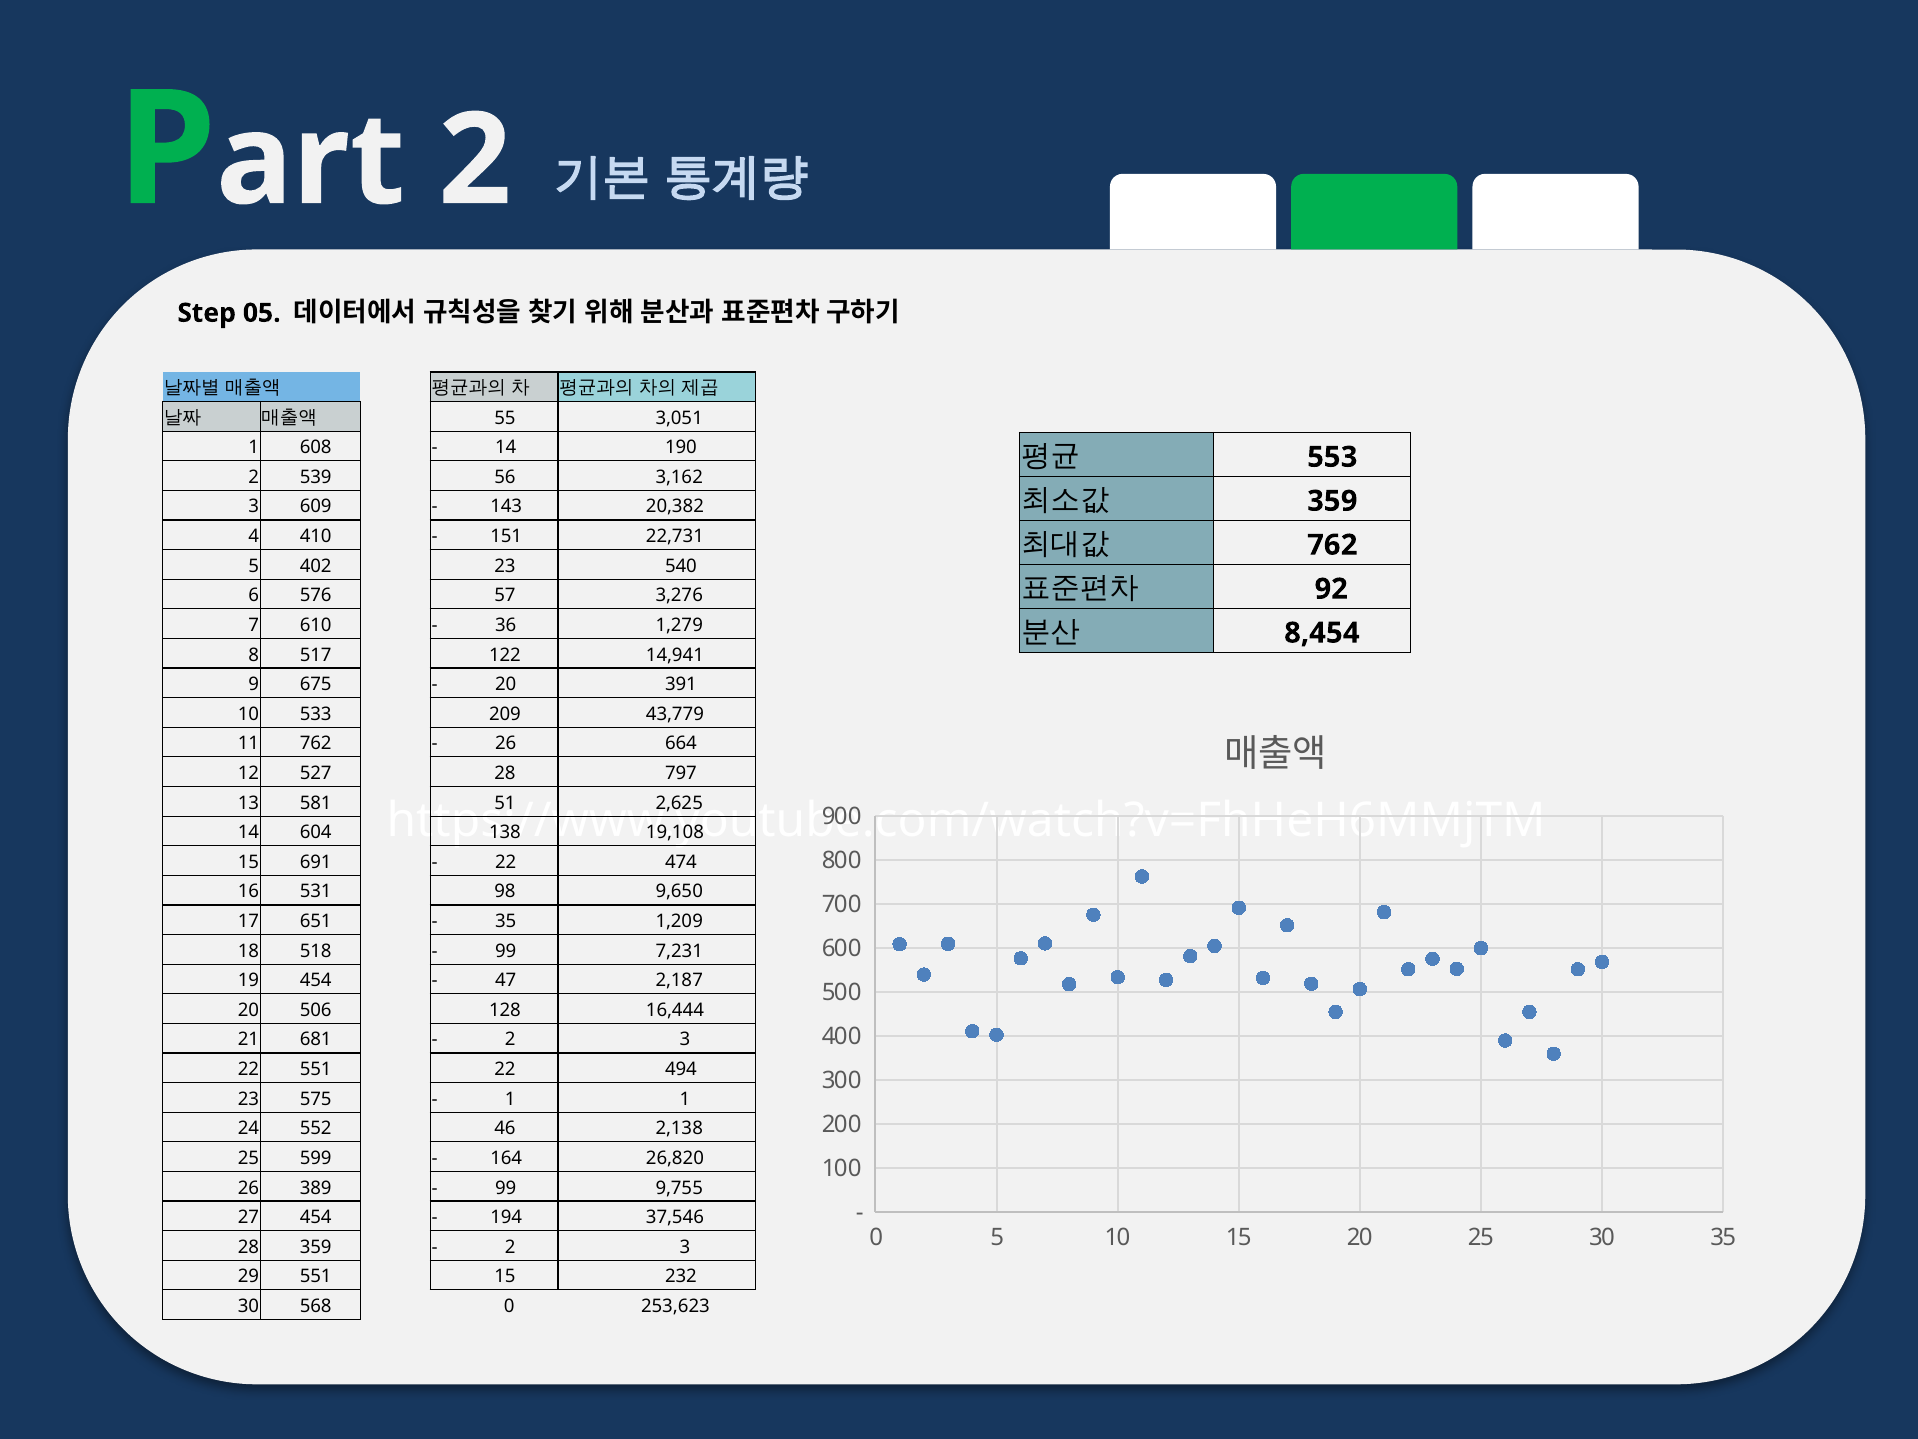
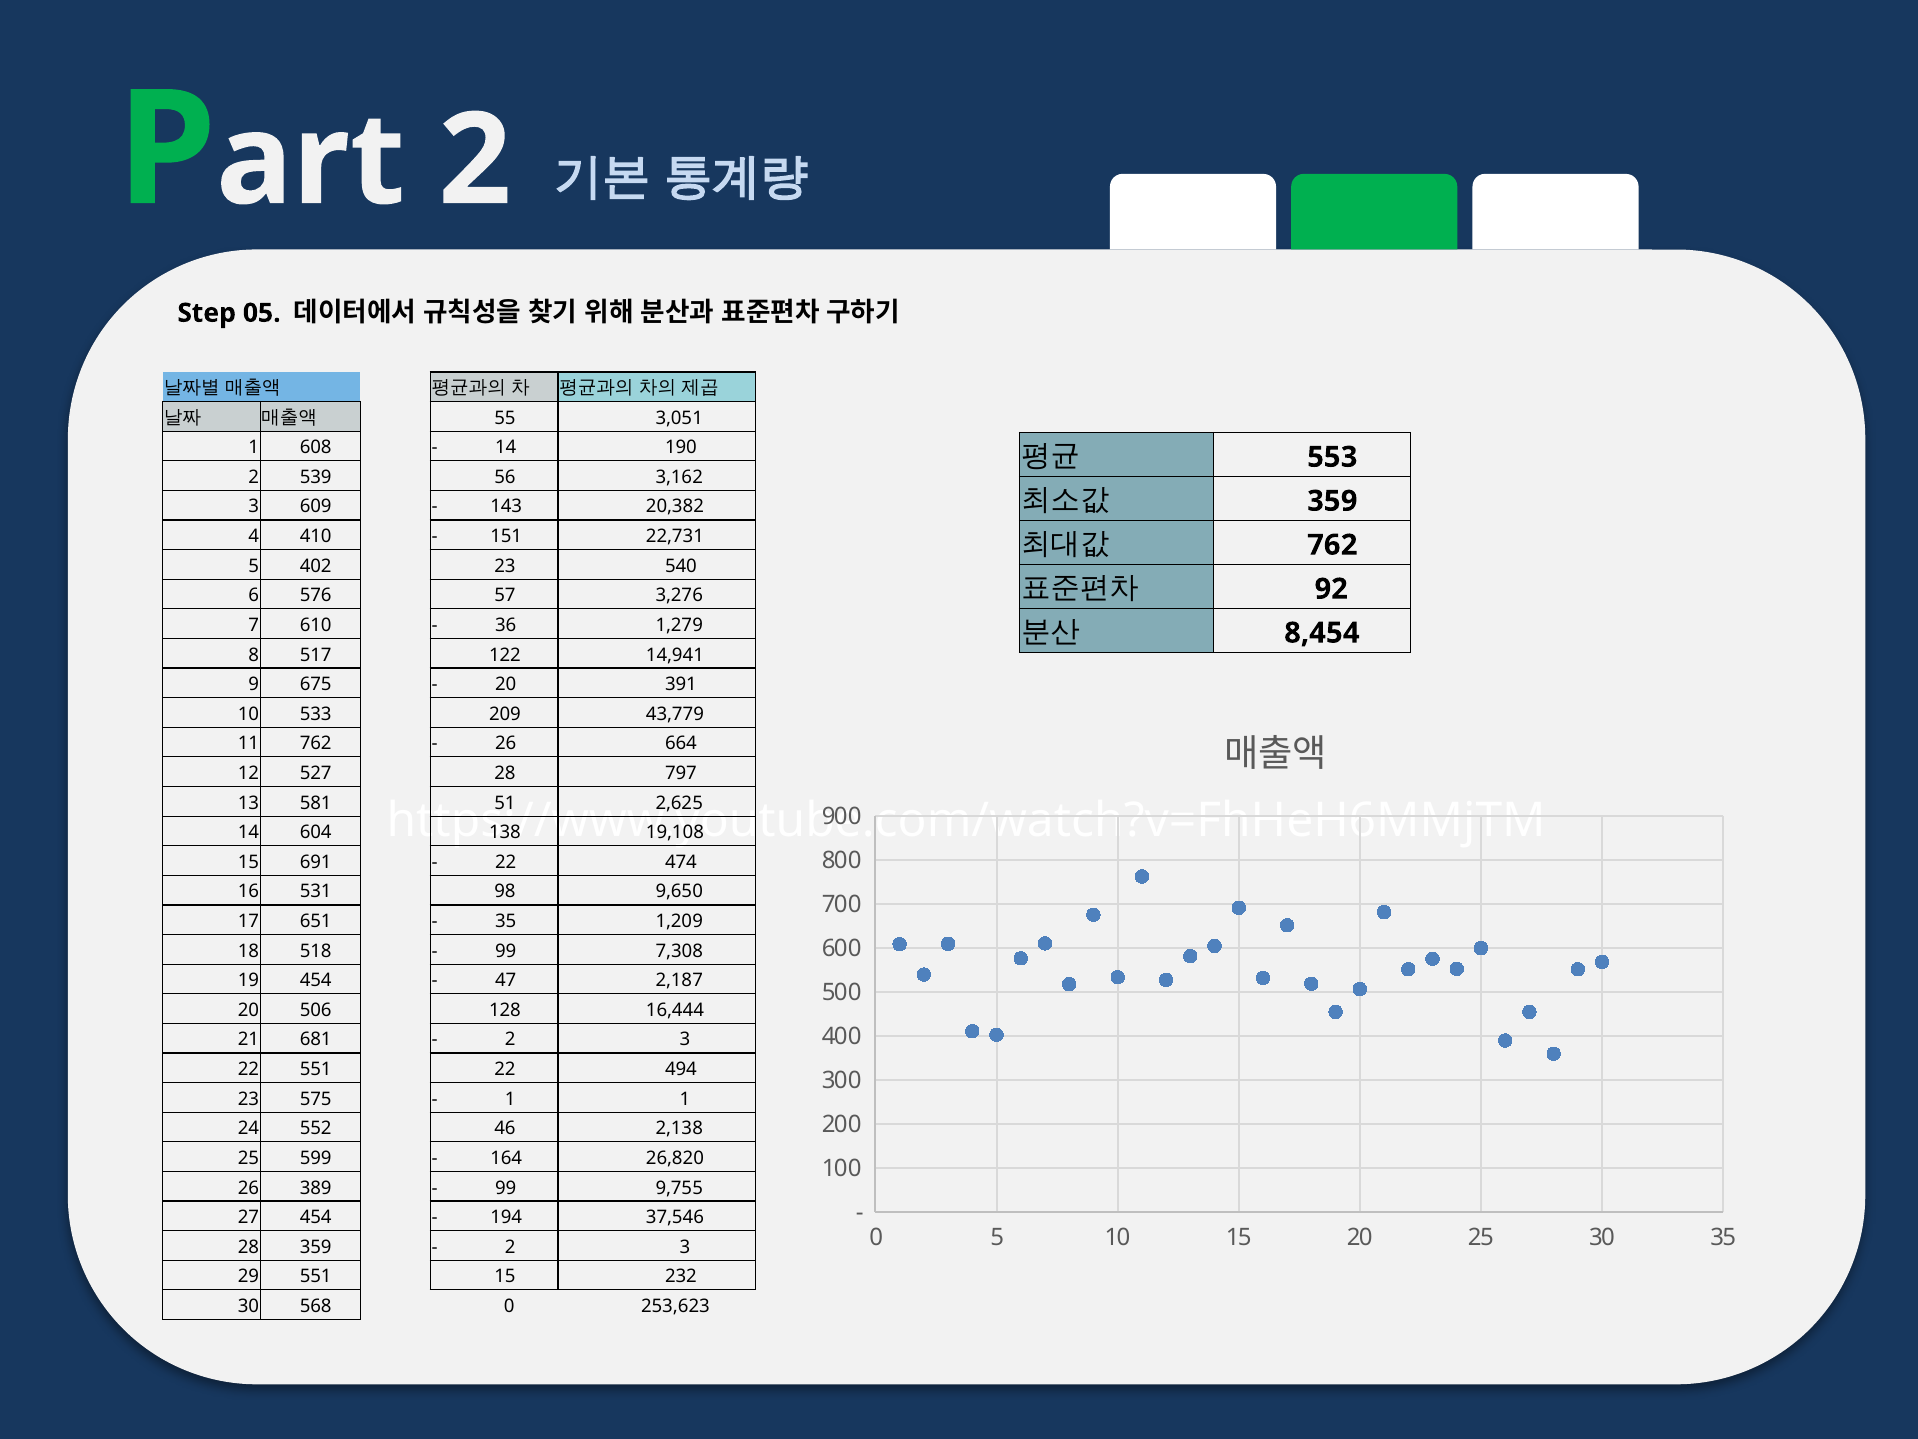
7,231: 7,231 -> 7,308 (679, 951)
